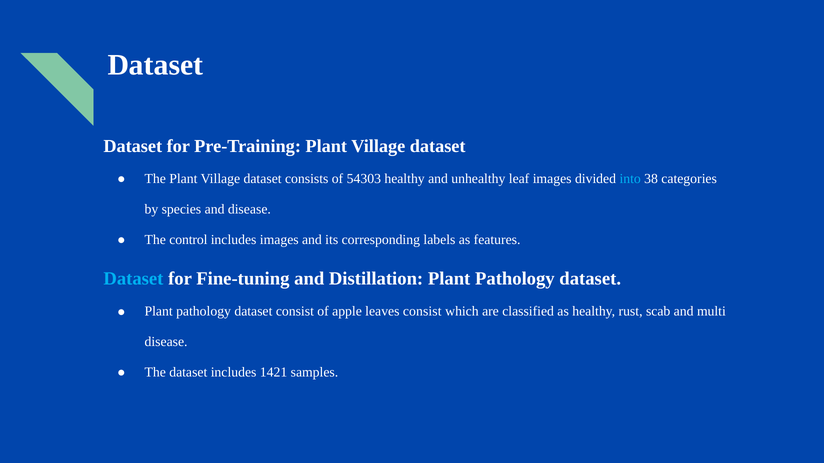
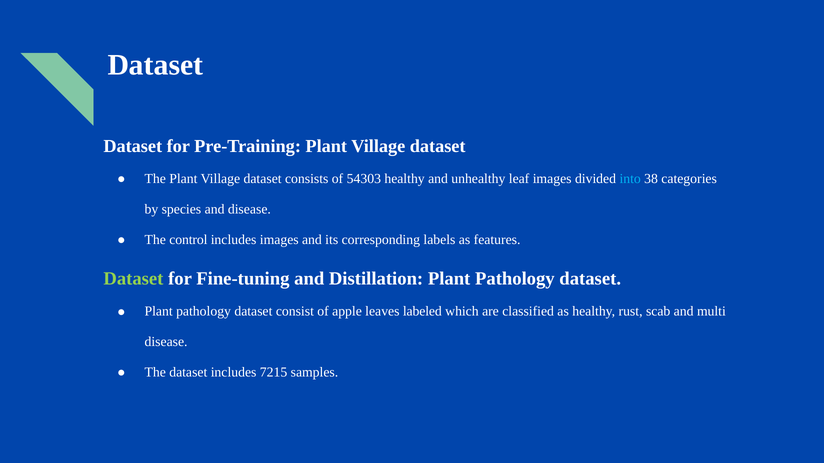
Dataset colour: light blue -> light green (133, 279)
leaves consist: consist -> labeled (422, 312)
1421: 1421 -> 7215 (274, 373)
